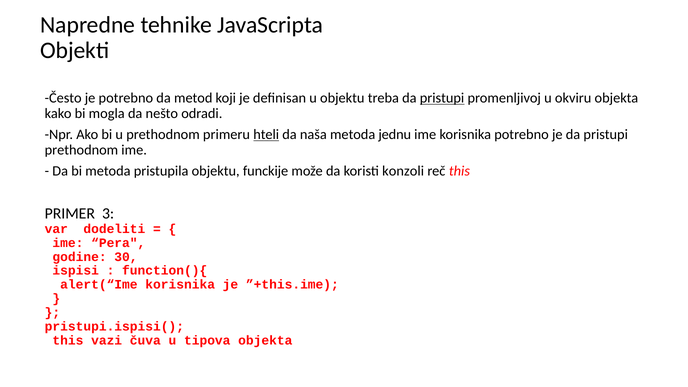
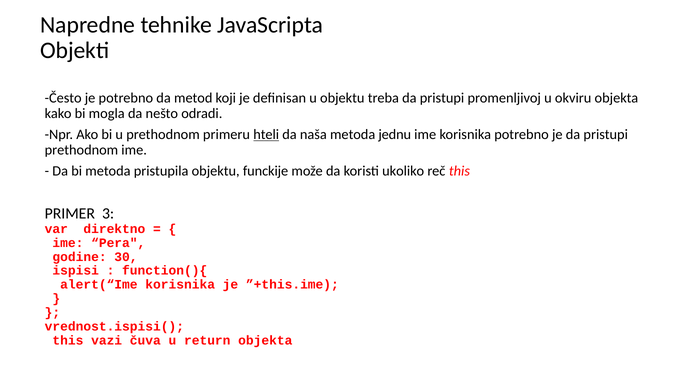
pristupi underline: present -> none (442, 98)
konzoli: konzoli -> ukoliko (403, 171)
dodeliti: dodeliti -> direktno (114, 229)
pristupi.ispisi(: pristupi.ispisi( -> vrednost.ispisi( (114, 326)
tipova: tipova -> return (207, 340)
